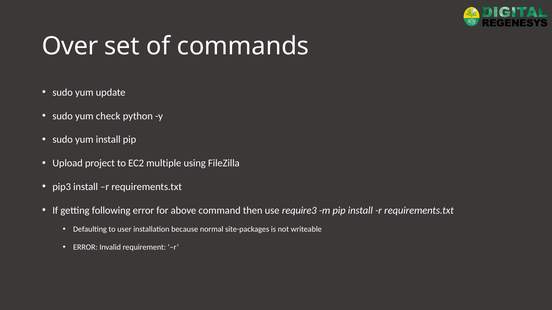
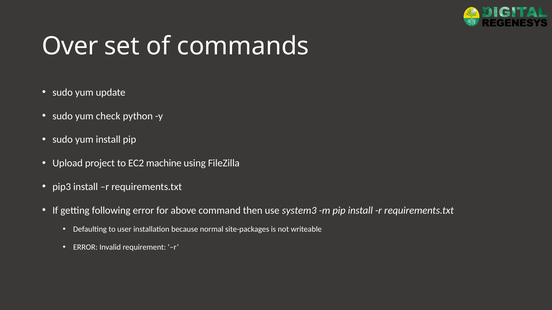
multiple: multiple -> machine (164, 163)
require3: require3 -> system3 (299, 211)
